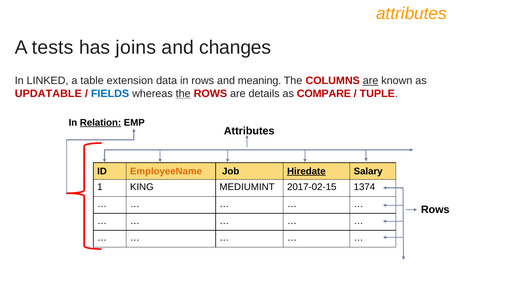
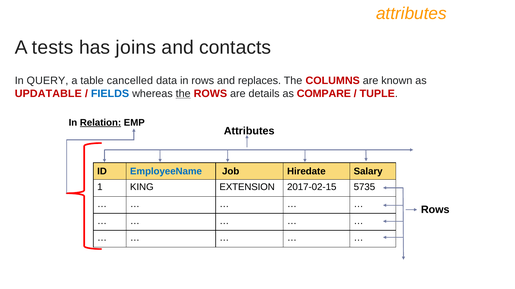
changes: changes -> contacts (235, 48)
LINKED: LINKED -> QUERY (47, 81)
extension: extension -> cancelled (130, 81)
meaning: meaning -> replaces (259, 81)
are underline: present -> none (371, 81)
EmployeeName colour: orange -> blue (166, 172)
Hiredate underline: present -> none (306, 172)
MEDIUMINT: MEDIUMINT -> EXTENSION (247, 188)
1374: 1374 -> 5735 (364, 188)
